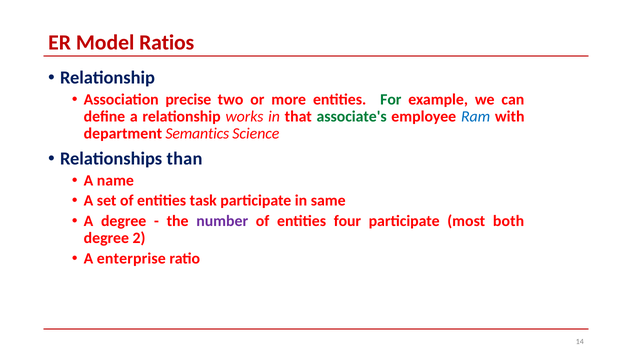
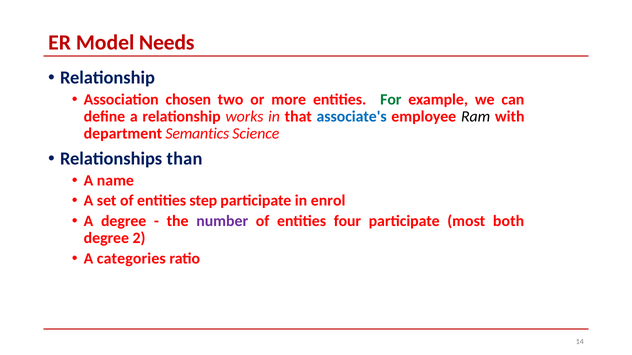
Ratios: Ratios -> Needs (167, 43)
precise: precise -> chosen (188, 100)
associate's colour: green -> blue (352, 117)
Ram colour: blue -> black (476, 117)
task: task -> step (203, 201)
same: same -> enrol (328, 201)
enterprise: enterprise -> categories (131, 259)
